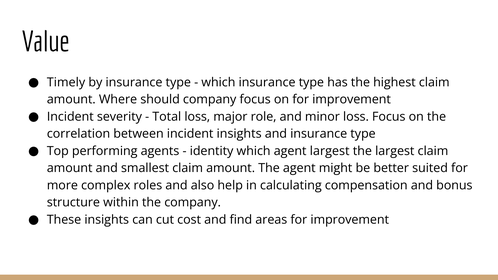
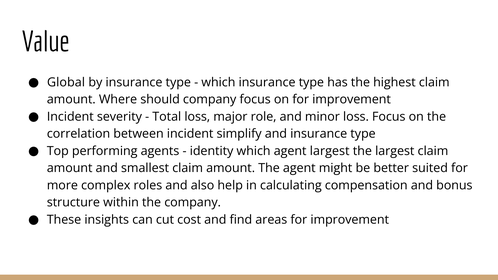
Timely: Timely -> Global (66, 82)
incident insights: insights -> simplify (239, 134)
